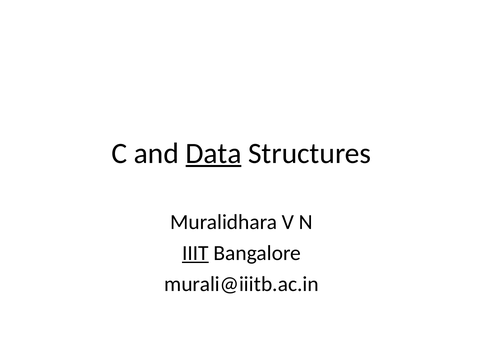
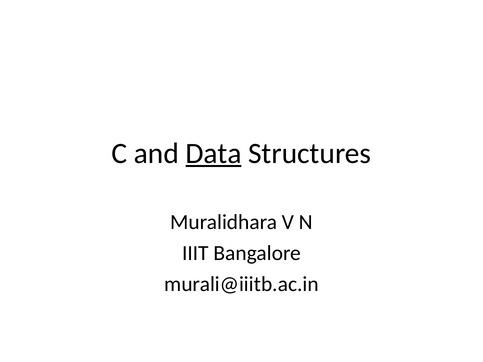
IIIT underline: present -> none (195, 253)
